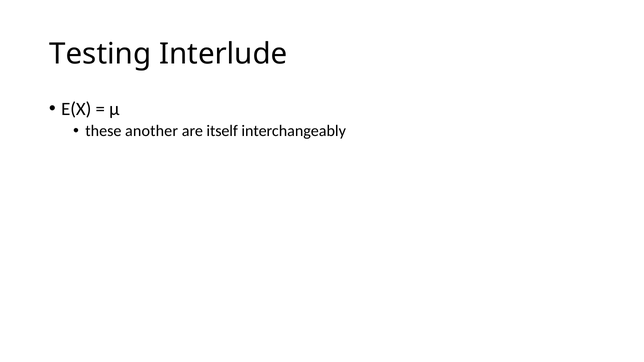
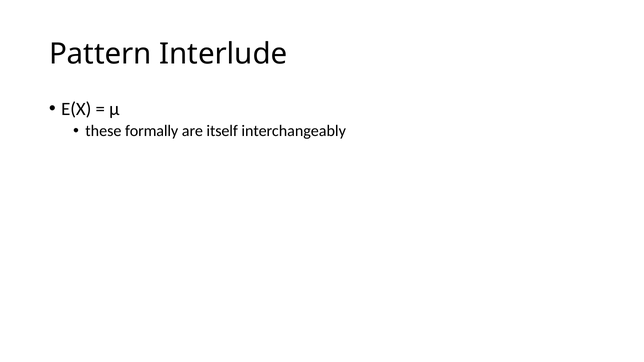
Testing: Testing -> Pattern (100, 54)
another: another -> formally (152, 131)
